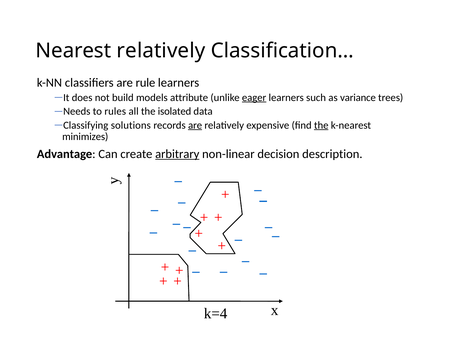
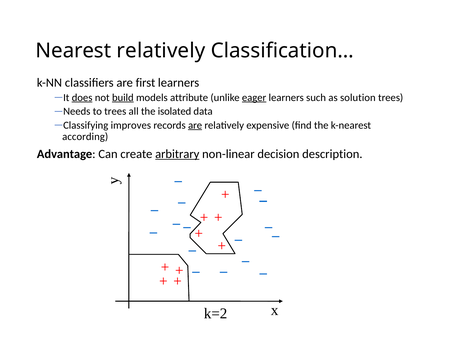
rule: rule -> first (145, 83)
does underline: none -> present (82, 97)
build underline: none -> present (123, 97)
variance: variance -> solution (358, 97)
to rules: rules -> trees (115, 111)
solutions: solutions -> improves (131, 125)
the underline: present -> none (321, 125)
minimizes: minimizes -> according (85, 137)
k=4: k=4 -> k=2 (216, 313)
